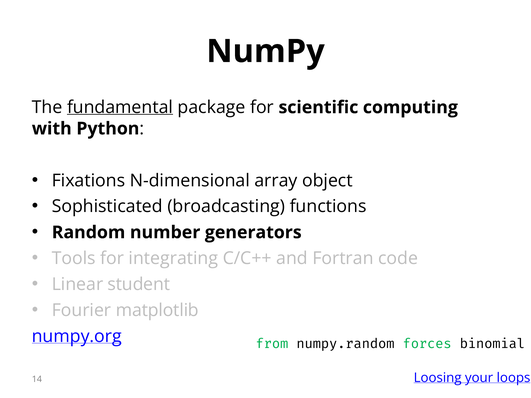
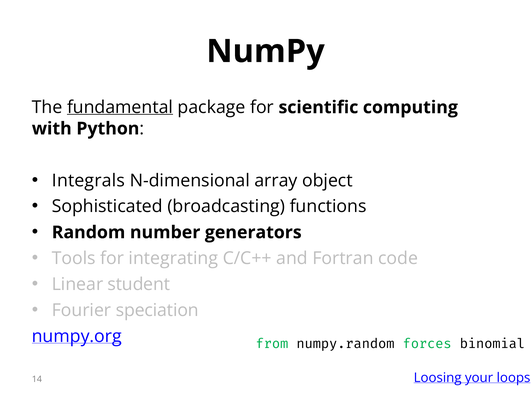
Fixations: Fixations -> Integrals (88, 181)
matplotlib: matplotlib -> speciation (157, 310)
